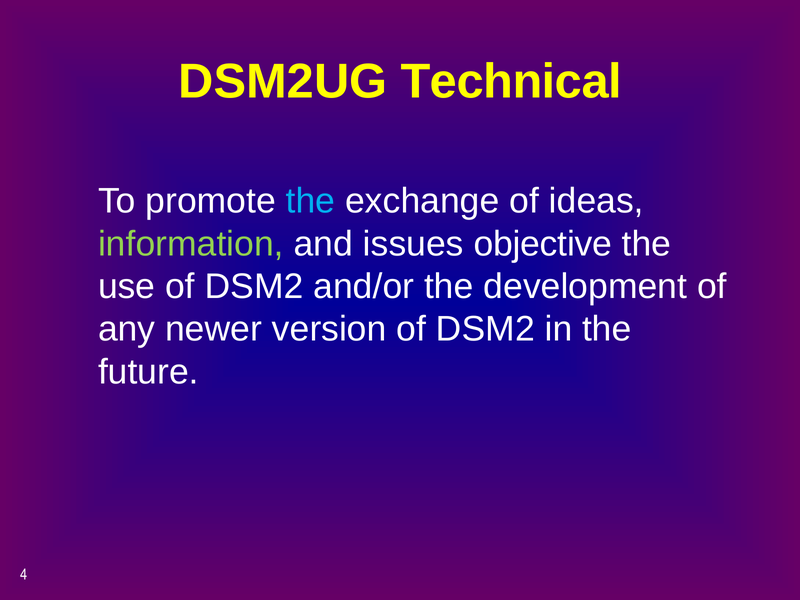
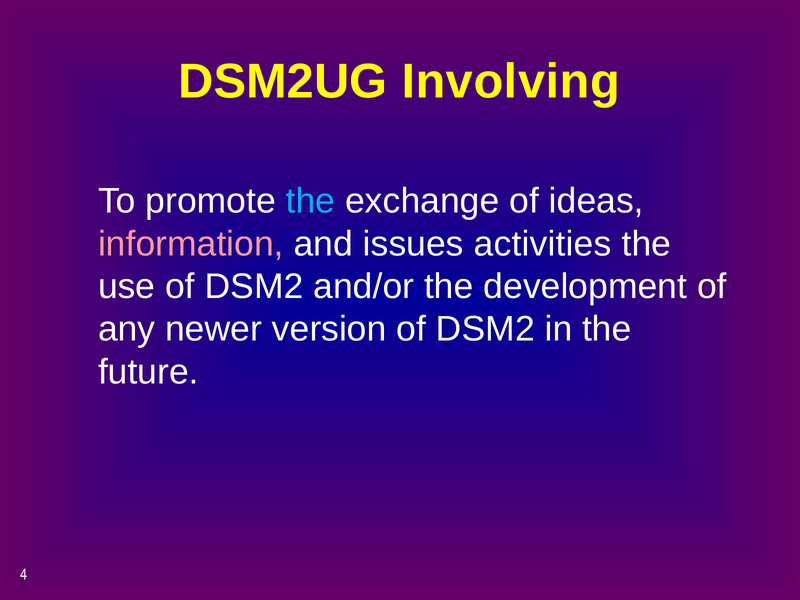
Technical: Technical -> Involving (511, 82)
information colour: light green -> pink (191, 244)
objective: objective -> activities (543, 244)
